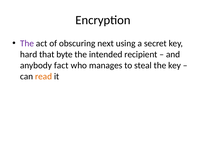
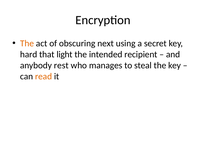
The colour: purple -> orange (27, 43)
byte: byte -> light (65, 54)
fact: fact -> rest (61, 65)
